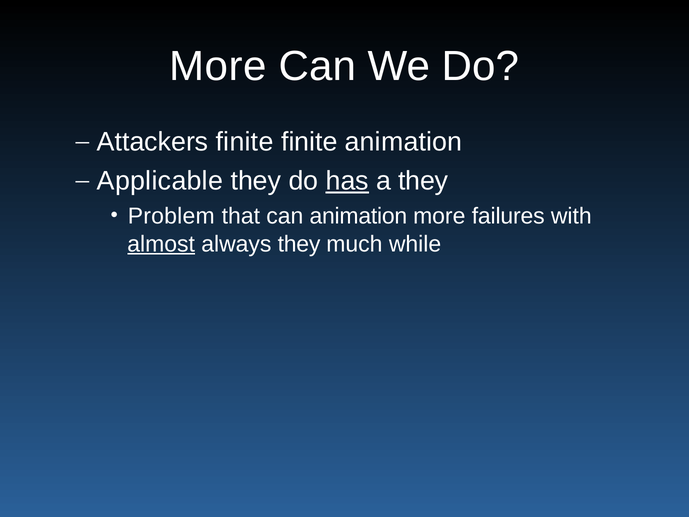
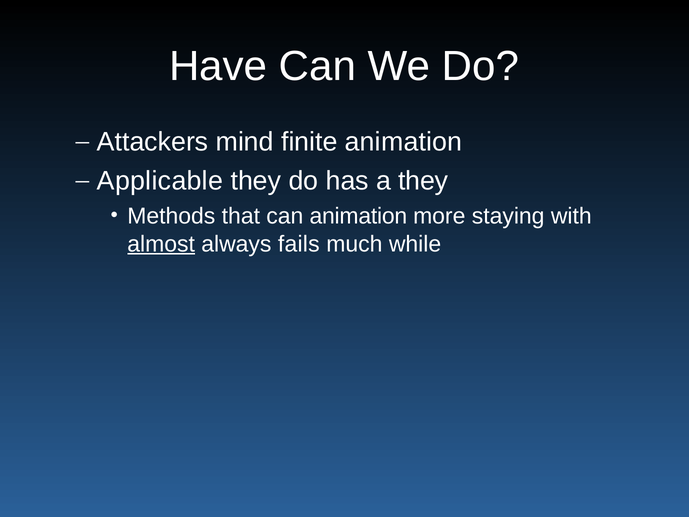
More: More -> Have (218, 67)
Attackers finite: finite -> mind (245, 142)
has underline: present -> none (347, 181)
Problem: Problem -> Methods (171, 216)
failures: failures -> staying (508, 216)
always they: they -> fails (299, 244)
